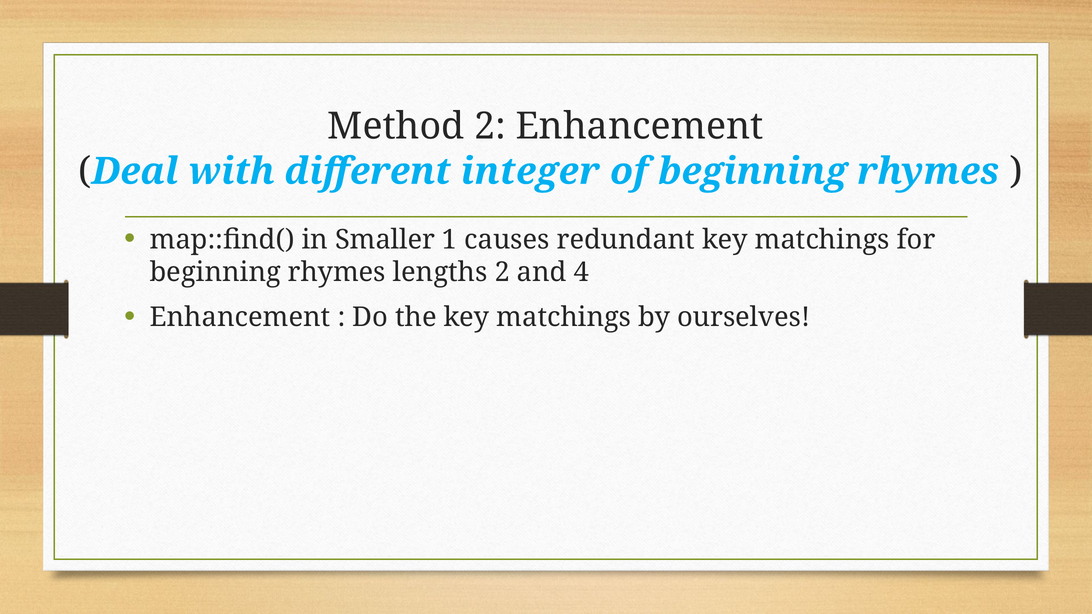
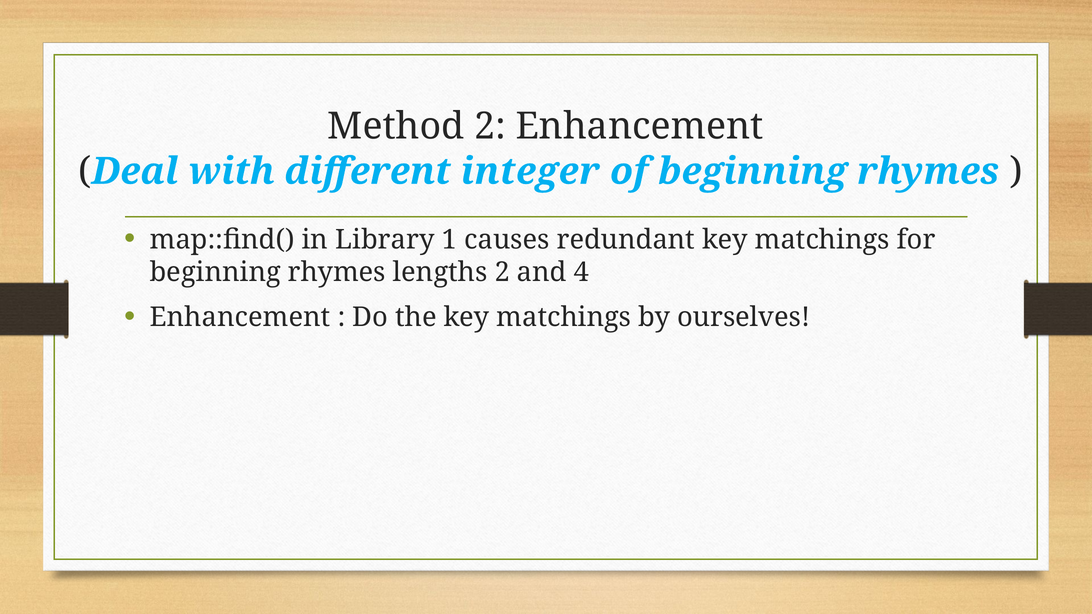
Smaller: Smaller -> Library (385, 240)
